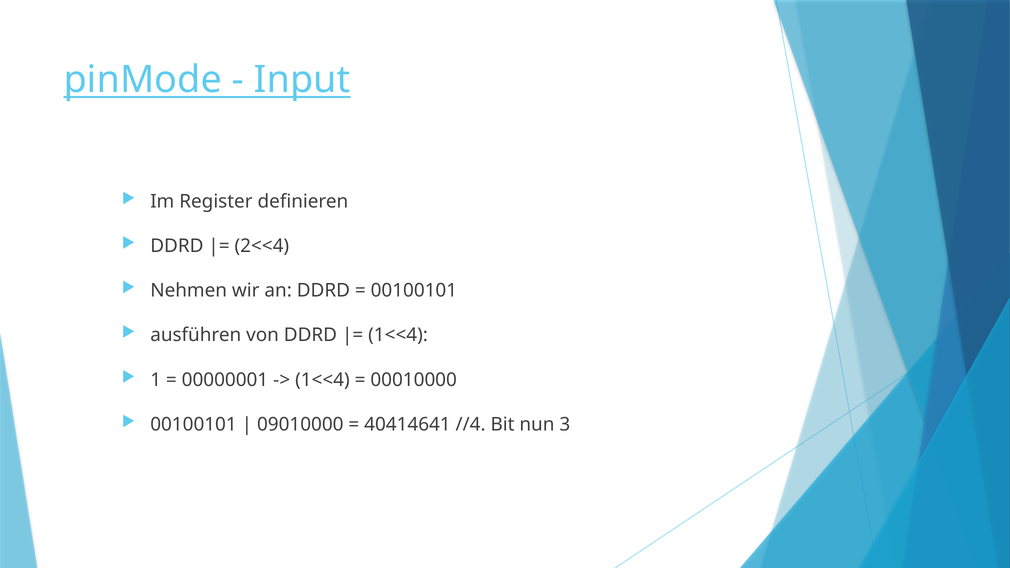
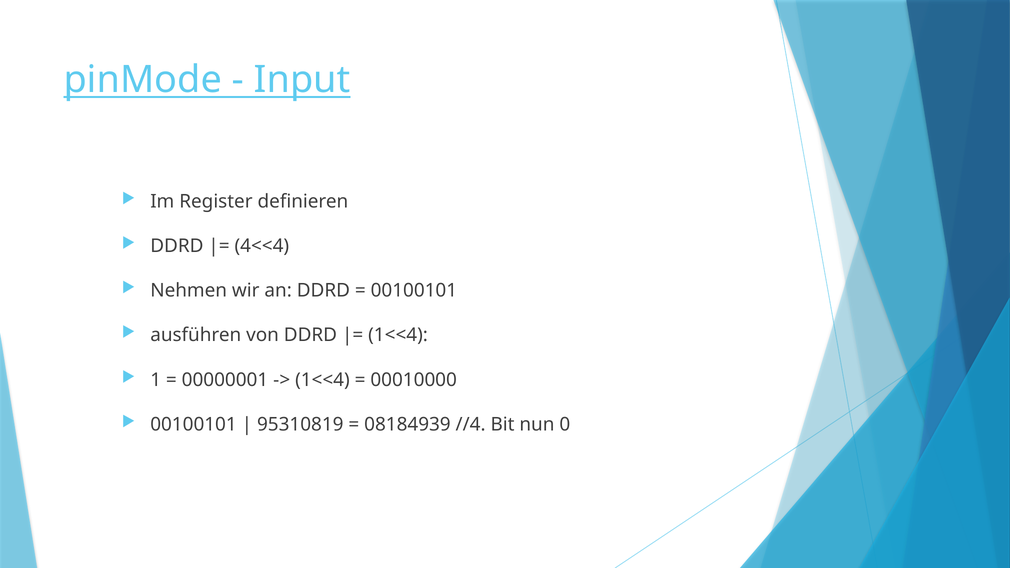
2<<4: 2<<4 -> 4<<4 (262, 246)
09010000: 09010000 -> 95310819 (300, 424)
40414641: 40414641 -> 08184939 (407, 424)
3: 3 -> 0 (565, 424)
